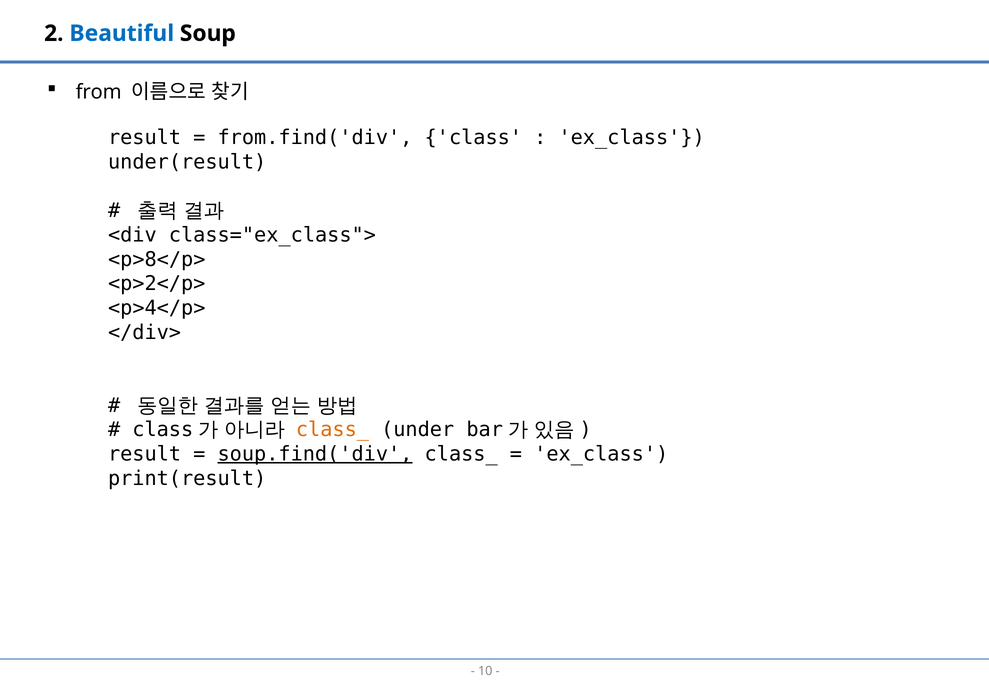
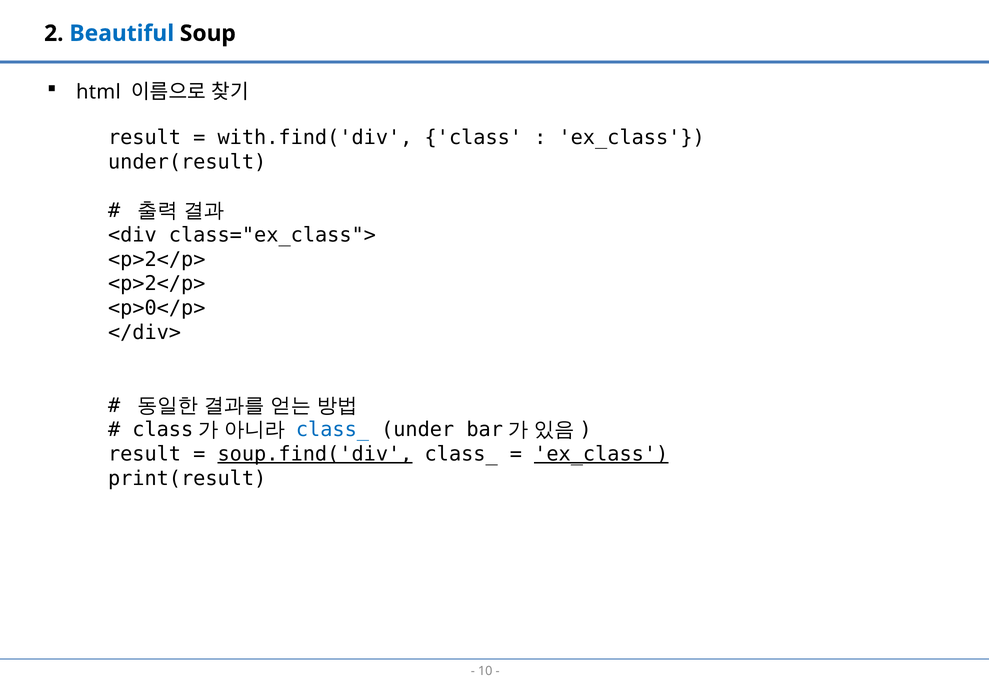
from: from -> html (98, 92)
from.find('div: from.find('div -> with.find('div (315, 138)
<p>8</p>: <p>8</p> -> <p>2</p> (157, 259)
<p>4</p>: <p>4</p> -> <p>0</p> (157, 308)
class_ colour: orange -> blue (332, 430)
ex_class underline: none -> present (601, 454)
